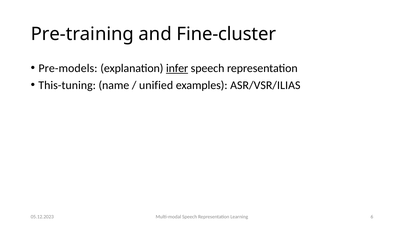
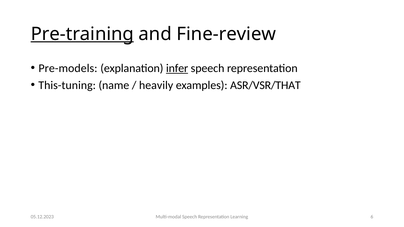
Pre-training underline: none -> present (82, 34)
Fine-cluster: Fine-cluster -> Fine-review (226, 34)
unified: unified -> heavily (156, 85)
ASR/VSR/ILIAS: ASR/VSR/ILIAS -> ASR/VSR/THAT (265, 85)
